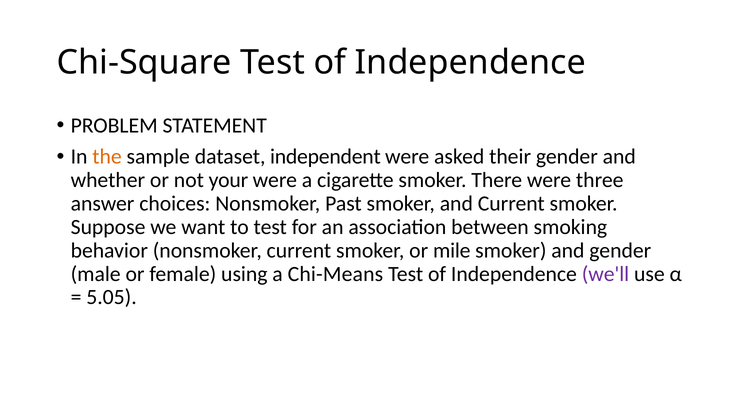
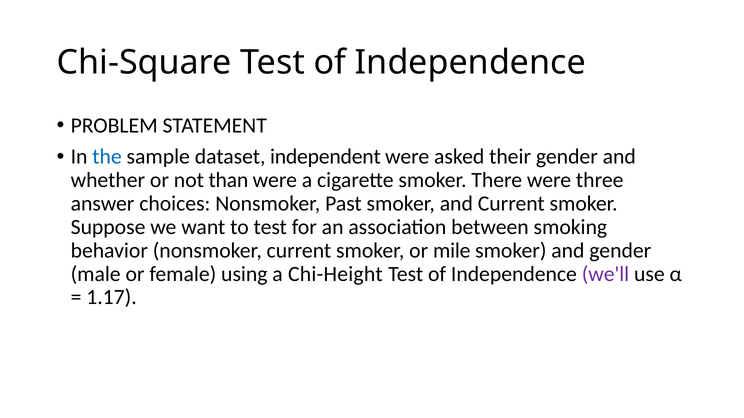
the colour: orange -> blue (107, 157)
your: your -> than (228, 180)
Chi-Means: Chi-Means -> Chi-Height (335, 274)
5.05: 5.05 -> 1.17 (112, 298)
